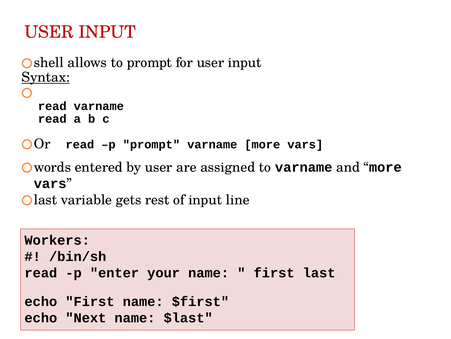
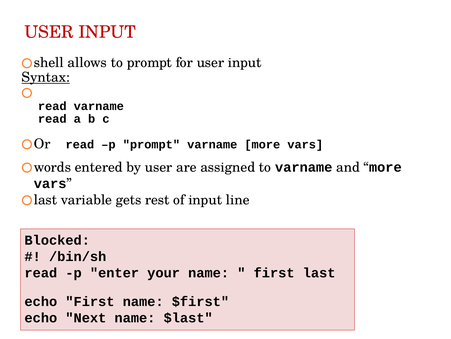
Workers: Workers -> Blocked (57, 240)
